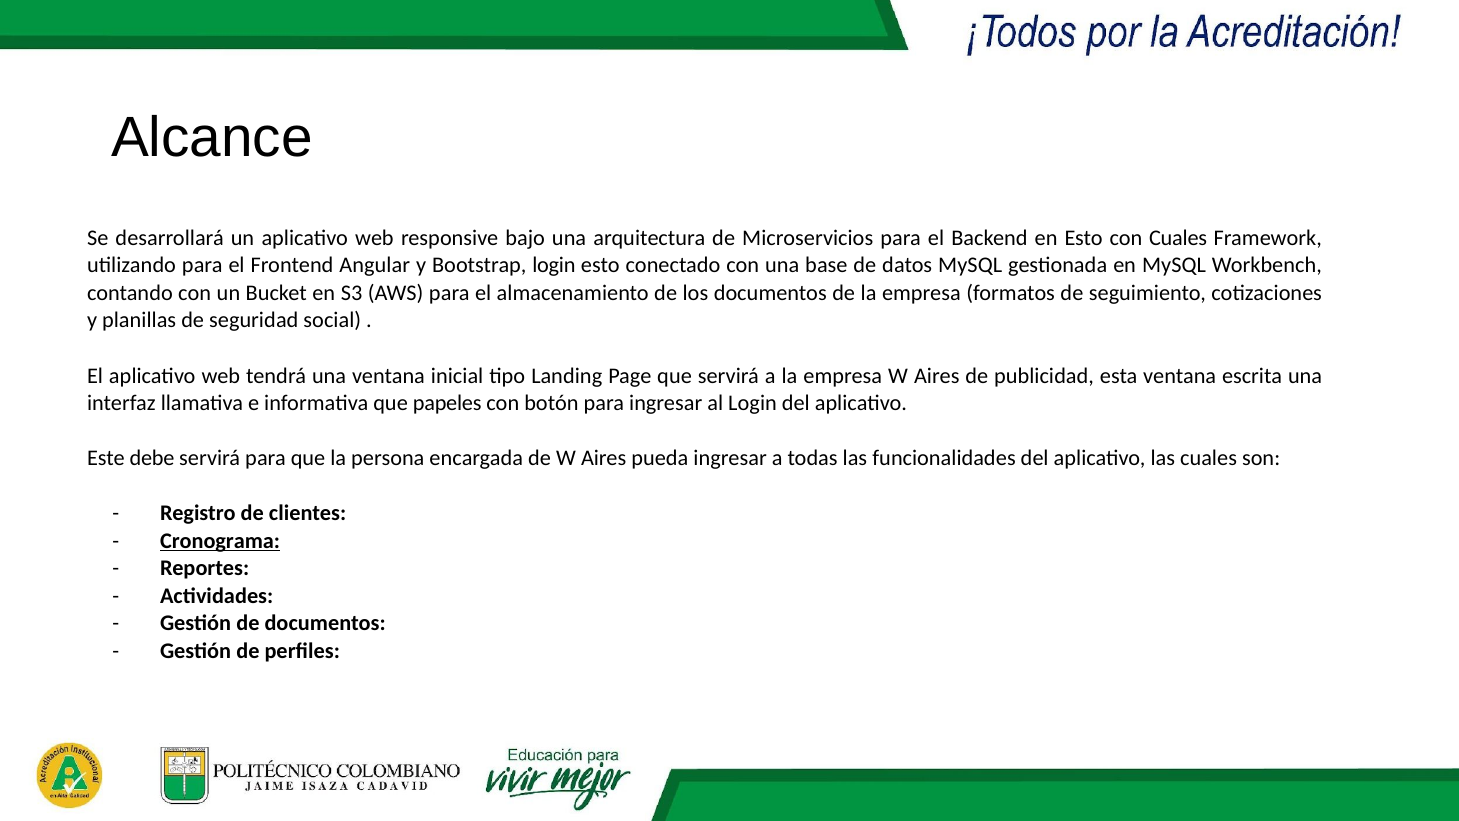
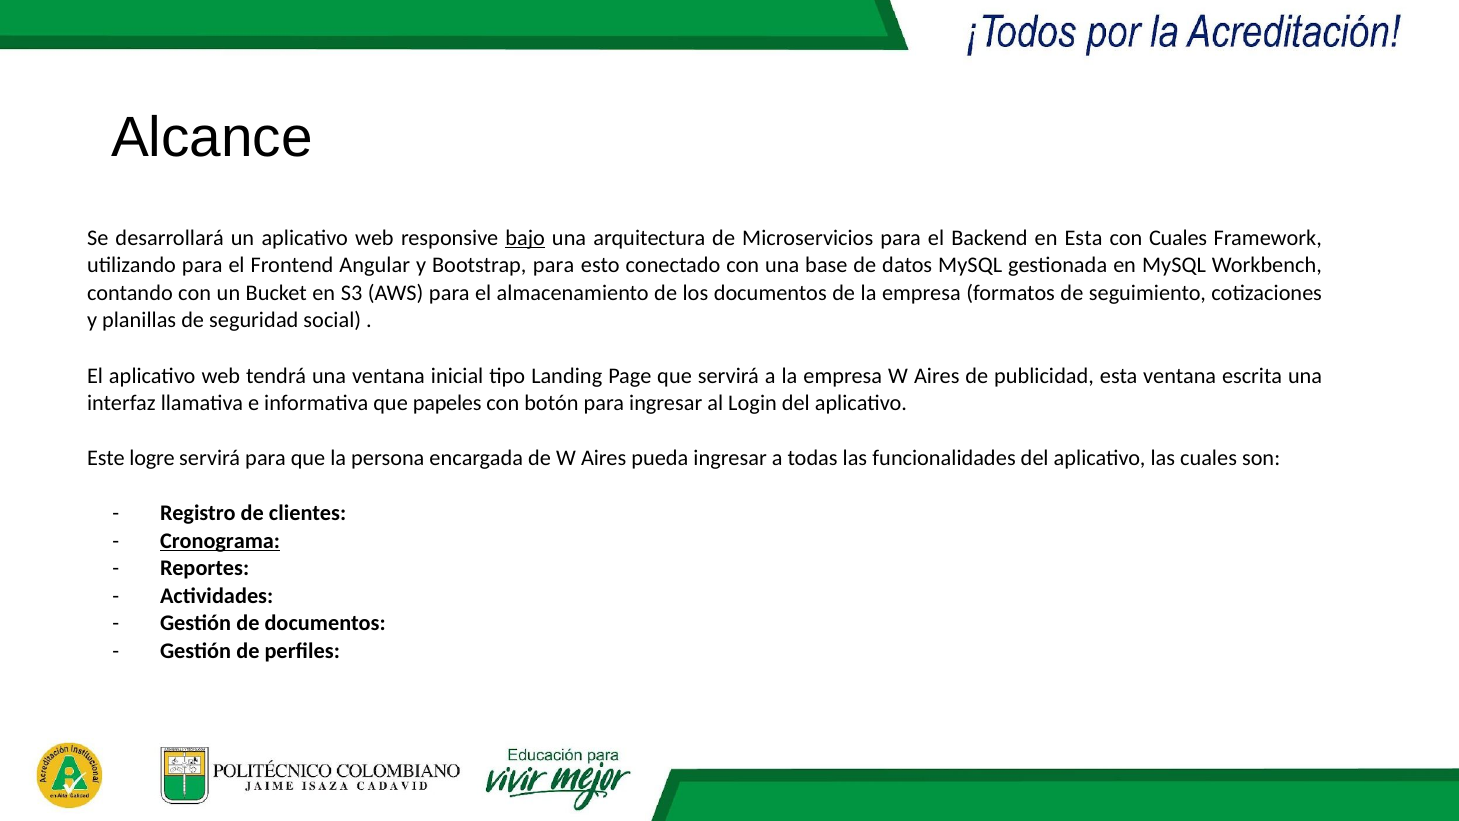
bajo underline: none -> present (525, 238)
en Esto: Esto -> Esta (1083, 238)
Bootstrap login: login -> para (554, 265)
debe: debe -> logre (152, 458)
